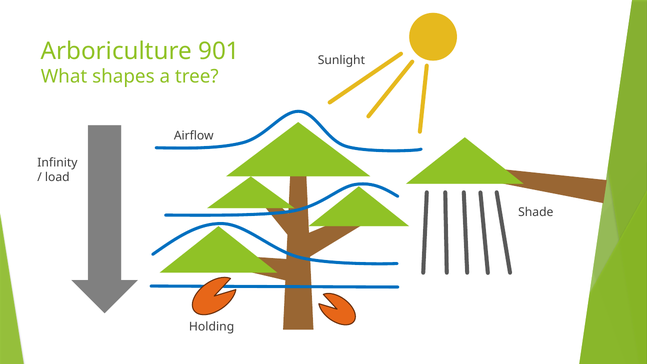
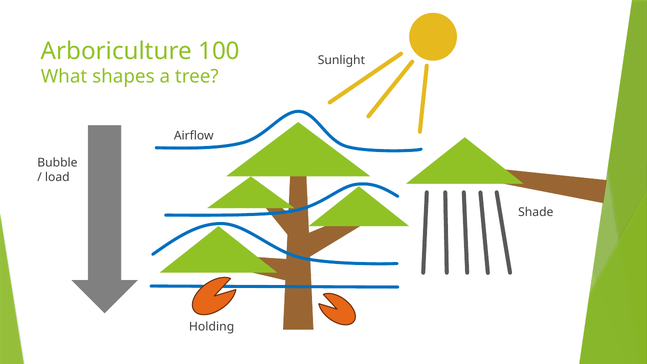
901: 901 -> 100 (219, 51)
Infinity: Infinity -> Bubble (57, 163)
